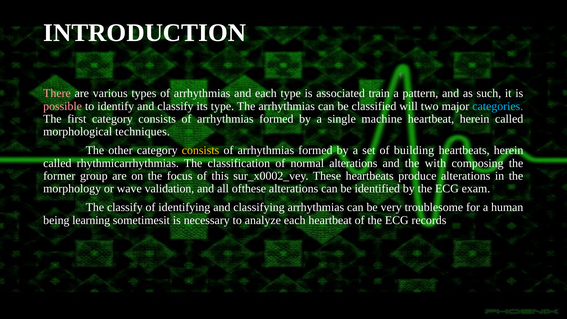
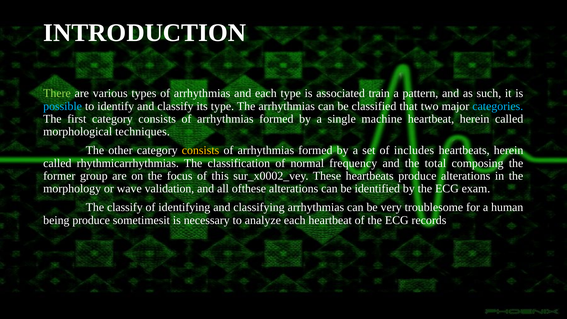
There colour: pink -> light green (57, 93)
possible colour: pink -> light blue (63, 106)
will: will -> that (409, 106)
building: building -> includes (414, 150)
normal alterations: alterations -> frequency (353, 163)
with: with -> total (435, 163)
being learning: learning -> produce (91, 220)
